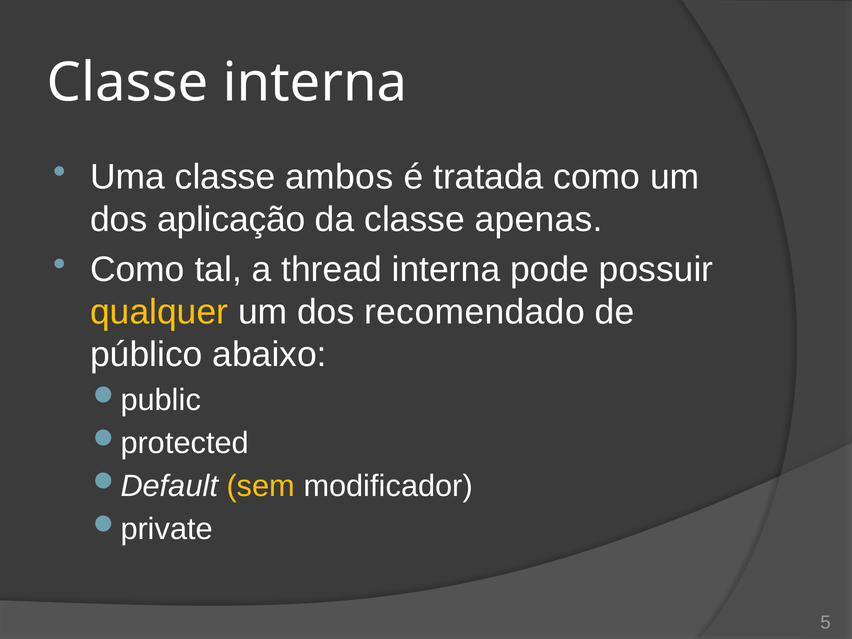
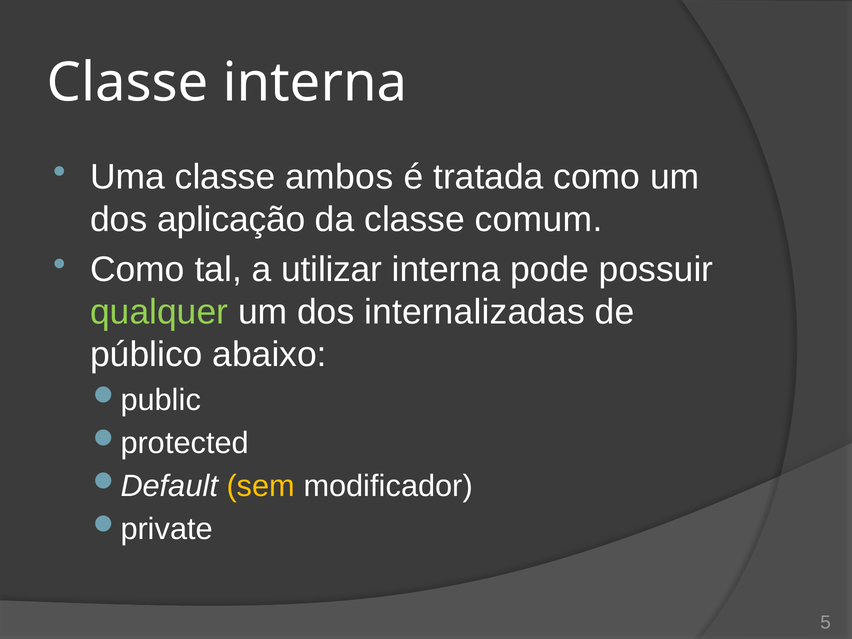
apenas: apenas -> comum (539, 220)
thread: thread -> utilizar (332, 269)
qualquer colour: yellow -> light green (159, 312)
recomendado: recomendado -> internalizadas (475, 312)
